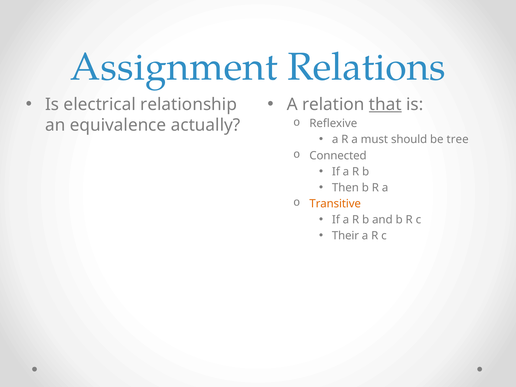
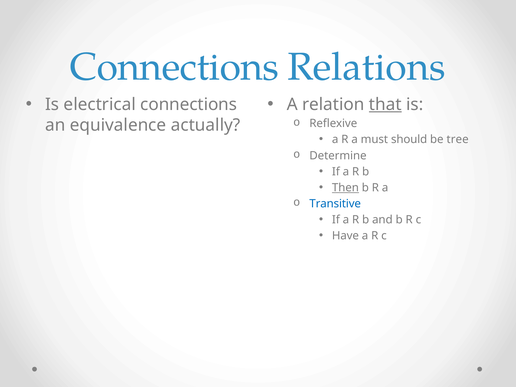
Assignment: Assignment -> Connections (174, 67)
electrical relationship: relationship -> connections (189, 104)
Connected: Connected -> Determine (338, 156)
Then underline: none -> present (345, 188)
Transitive colour: orange -> blue (335, 204)
Their: Their -> Have (345, 236)
